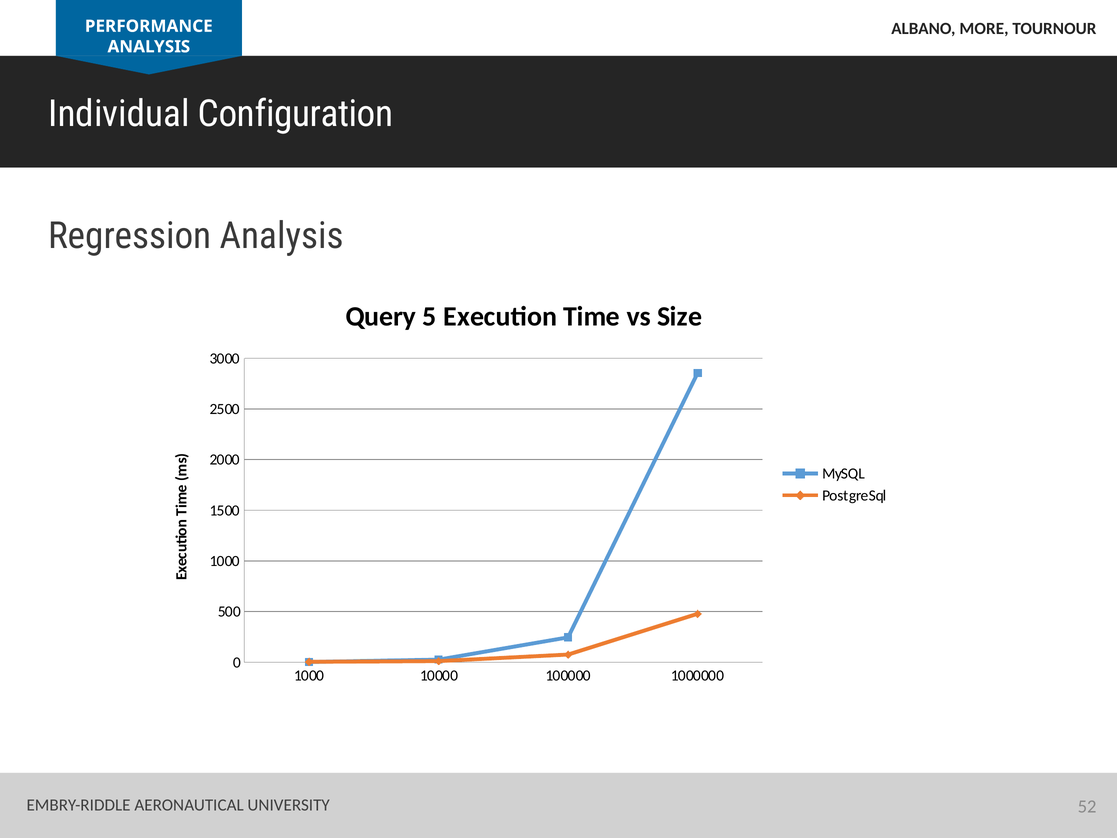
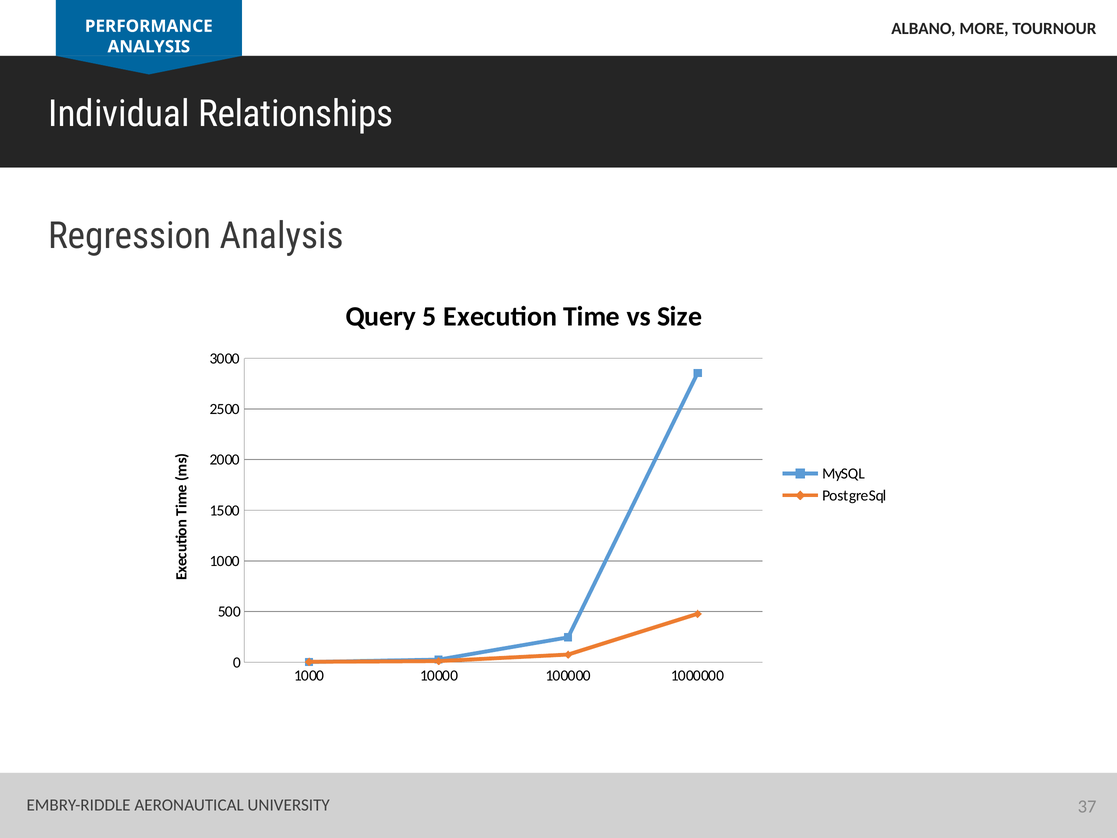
Configuration: Configuration -> Relationships (296, 114)
52: 52 -> 37 (1087, 806)
